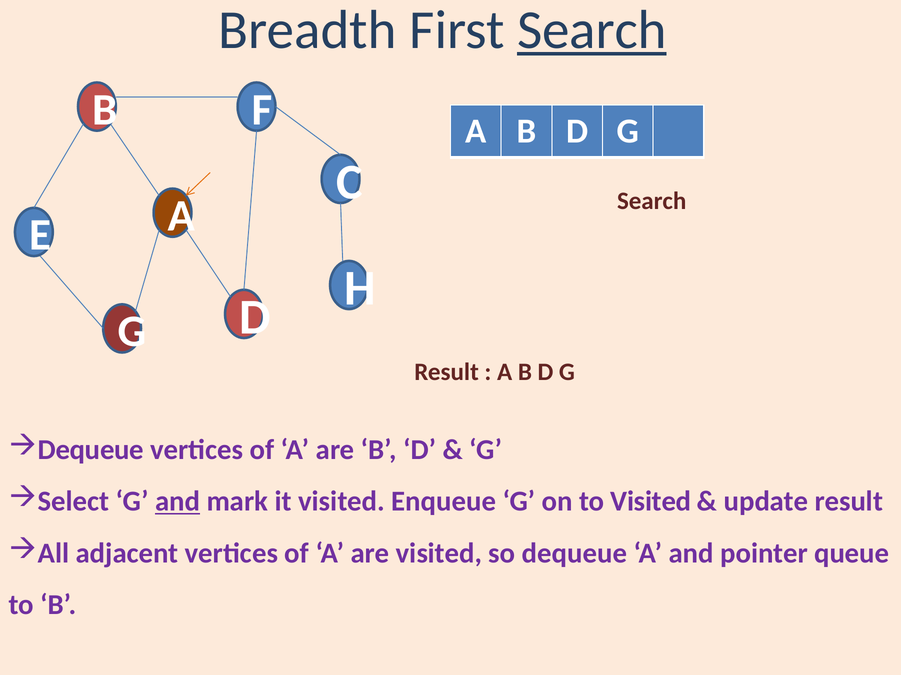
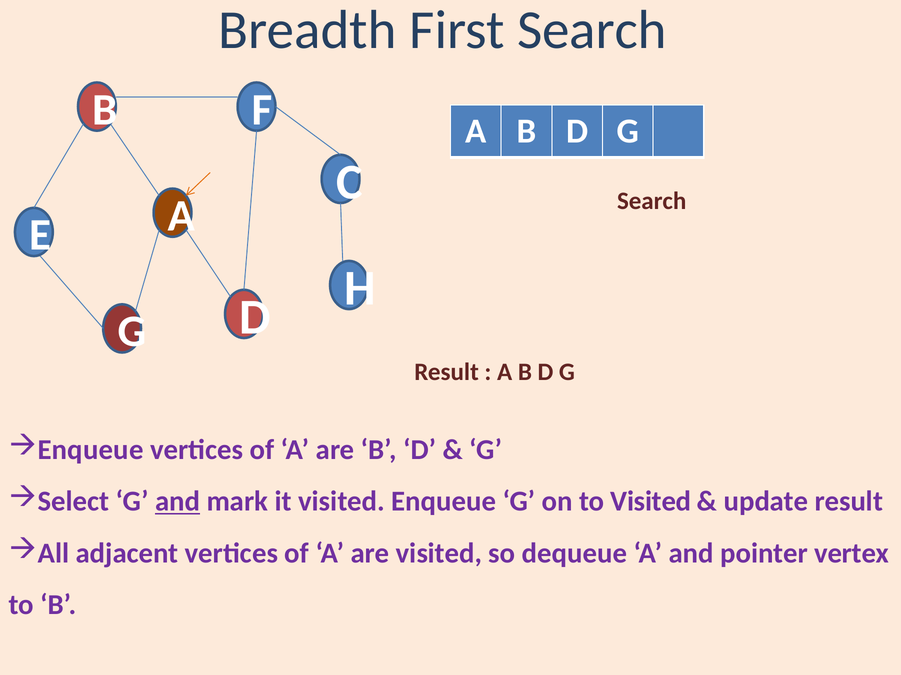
Search underline: present -> none (592, 30)
Dequeue: Dequeue -> Enqueue (91, 450)
queue: queue -> vertex (852, 554)
